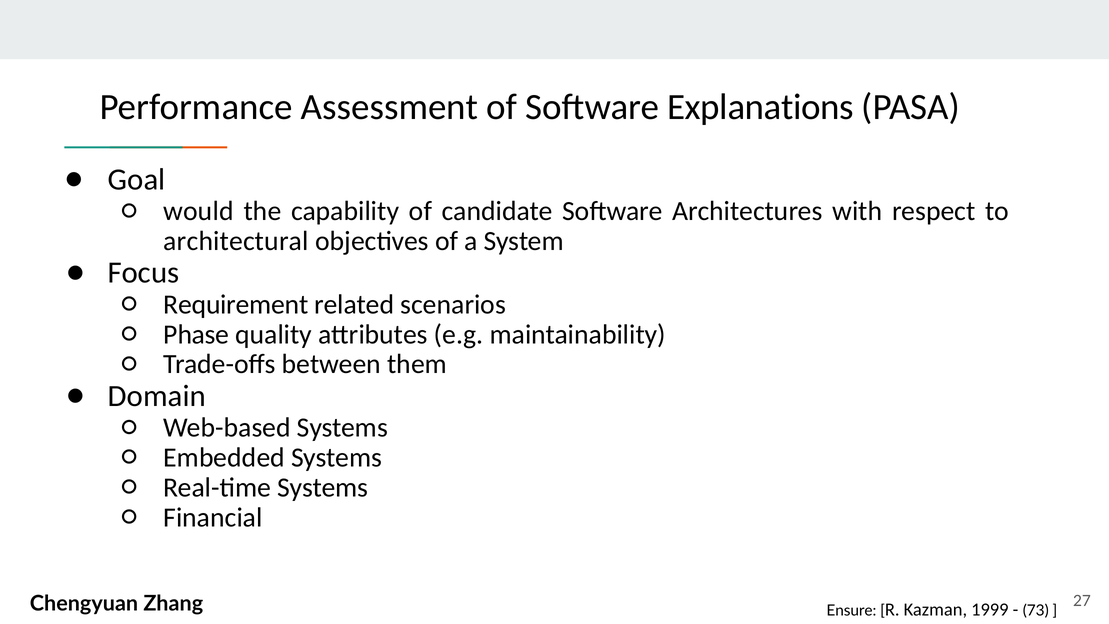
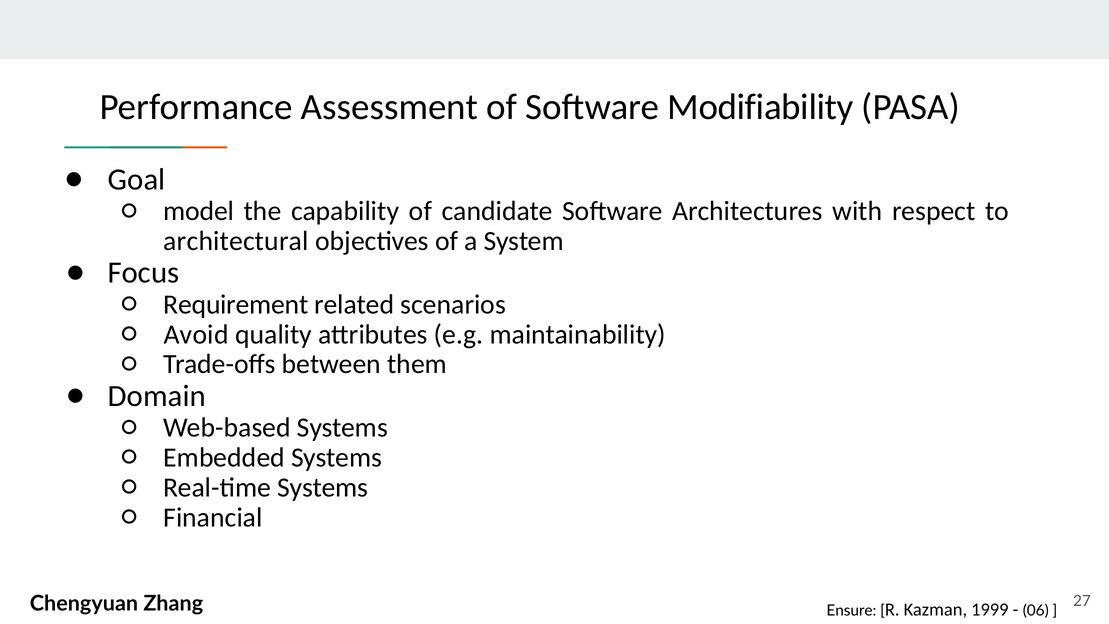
Explanations: Explanations -> Modifiability (760, 107)
would: would -> model (199, 211)
Phase: Phase -> Avoid (196, 334)
73: 73 -> 06 (1036, 610)
